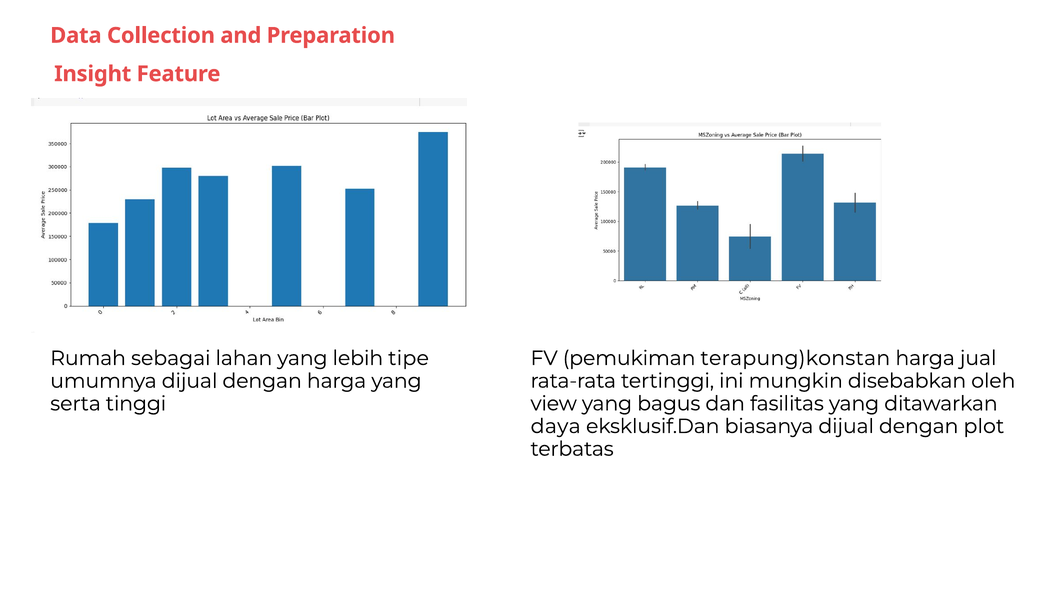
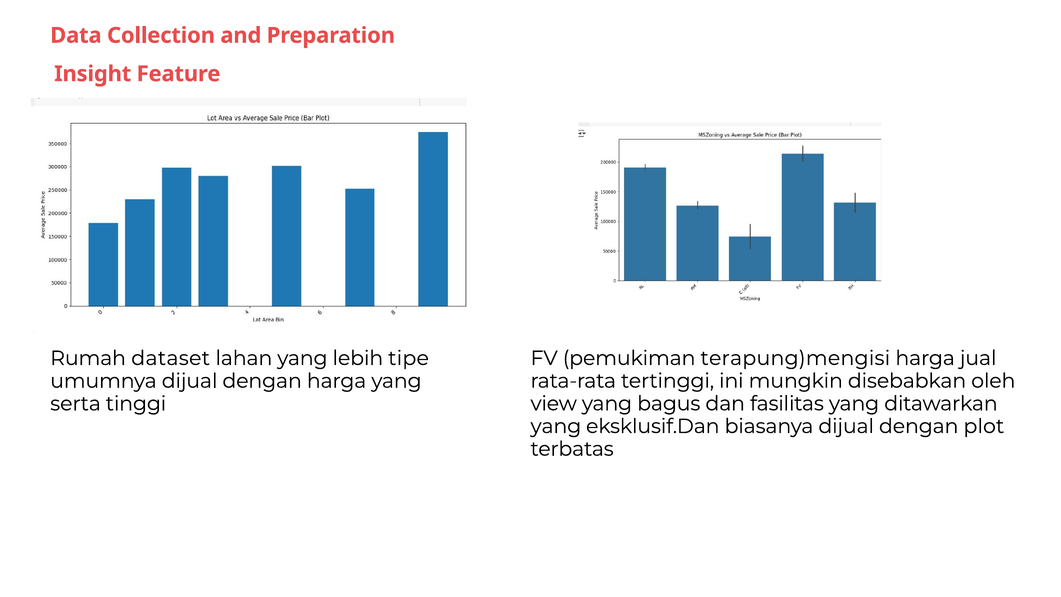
terapung)konstan: terapung)konstan -> terapung)mengisi (795, 358)
sebagai: sebagai -> dataset (171, 358)
daya: daya -> yang (556, 426)
